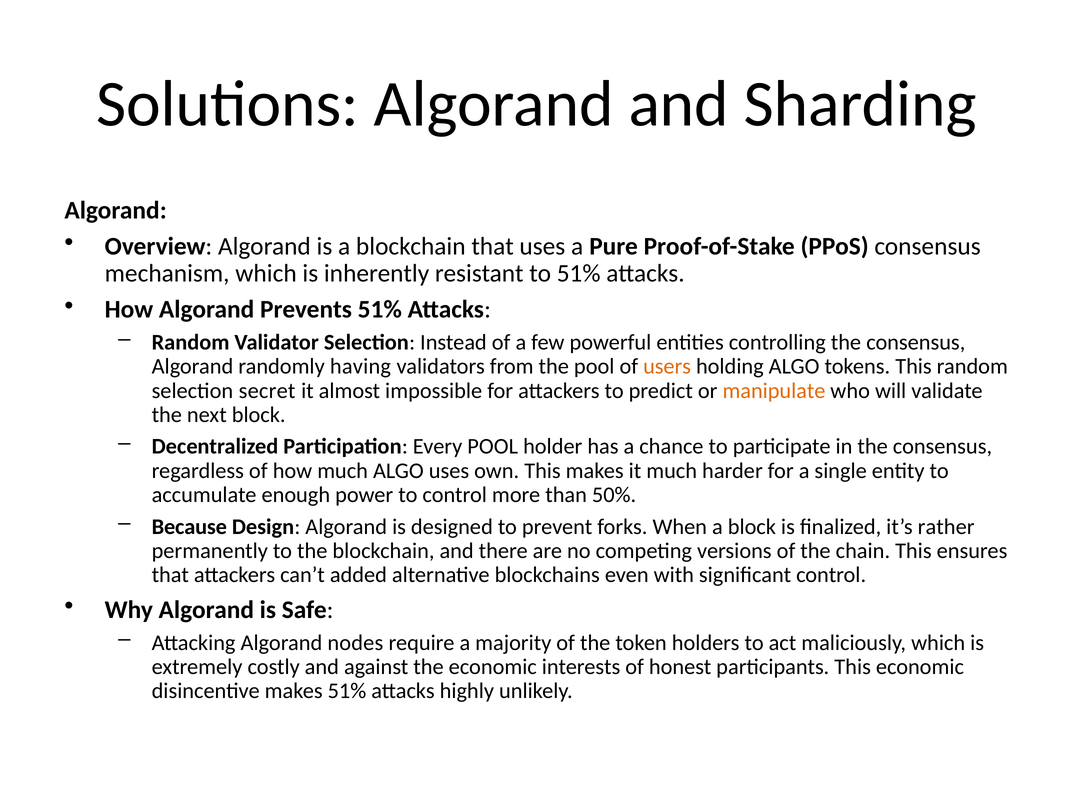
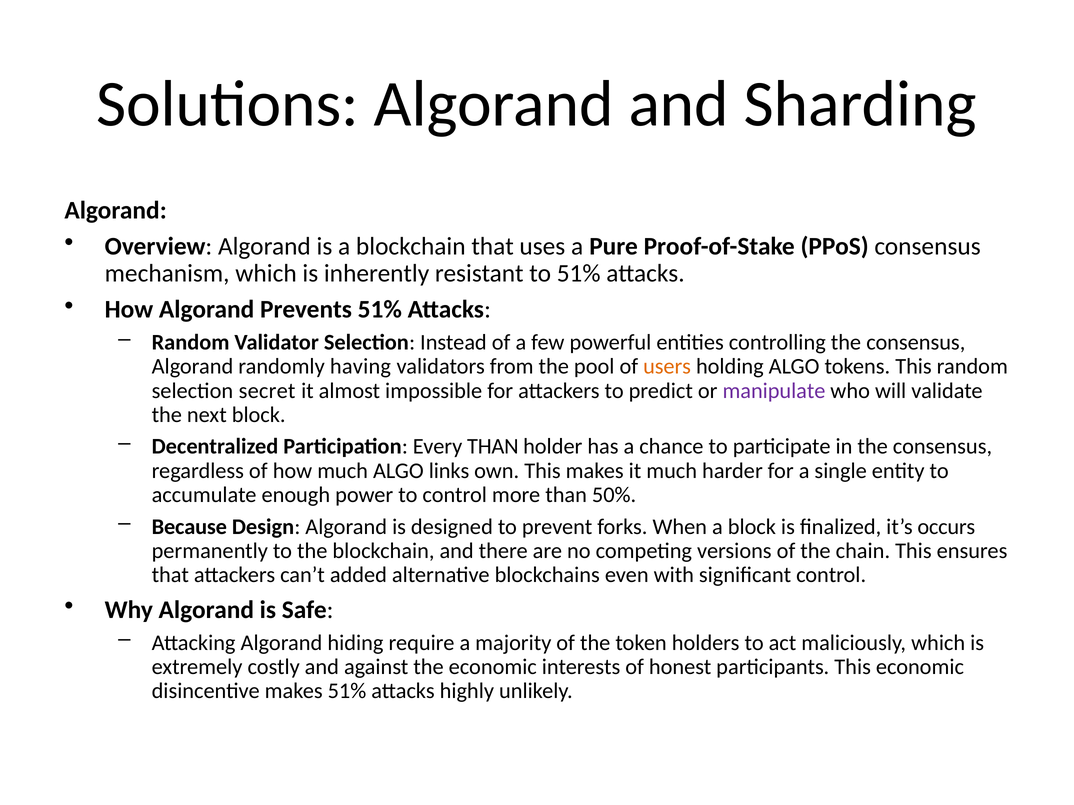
manipulate colour: orange -> purple (774, 391)
Every POOL: POOL -> THAN (493, 447)
ALGO uses: uses -> links (449, 471)
rather: rather -> occurs (946, 527)
nodes: nodes -> hiding (355, 643)
